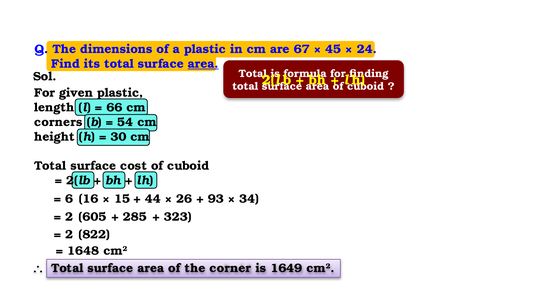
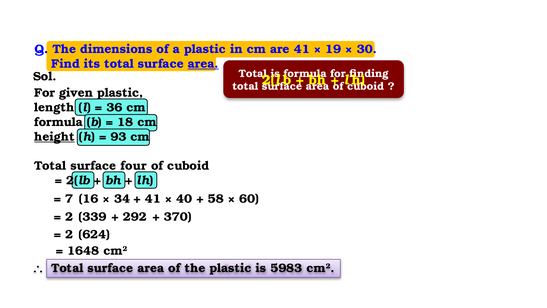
are 67: 67 -> 41 (302, 49)
45: 45 -> 19 (333, 49)
24: 24 -> 30 (367, 49)
66: 66 -> 36 (114, 107)
corners: corners -> formula (58, 122)
54: 54 -> 18 (125, 122)
height underline: none -> present (54, 137)
30: 30 -> 93 (118, 137)
cost: cost -> four (134, 166)
6: 6 -> 7 (69, 199)
15: 15 -> 34 (122, 199)
44: 44 -> 41 (153, 199)
26: 26 -> 40 (184, 199)
93: 93 -> 58 (216, 199)
34: 34 -> 60 (249, 199)
605: 605 -> 339 (92, 217)
285: 285 -> 292 (135, 217)
323: 323 -> 370 (178, 217)
822: 822 -> 624 (94, 234)
the corner: corner -> plastic (230, 268)
1649: 1649 -> 5983 (286, 268)
